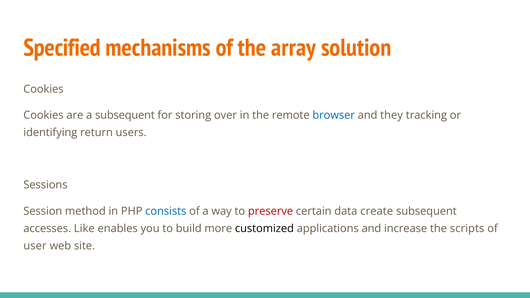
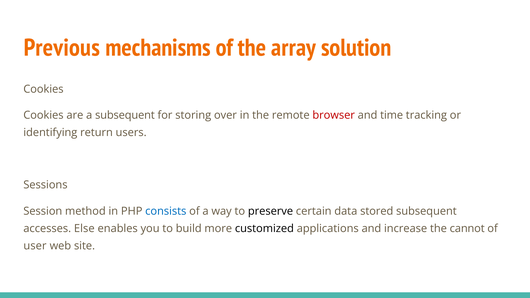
Specified: Specified -> Previous (62, 48)
browser colour: blue -> red (334, 115)
they: they -> time (392, 115)
preserve colour: red -> black (271, 211)
create: create -> stored (377, 211)
Like: Like -> Else (84, 229)
scripts: scripts -> cannot (467, 229)
